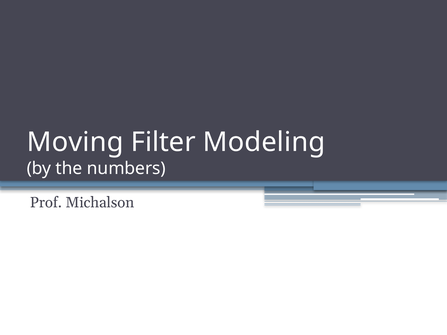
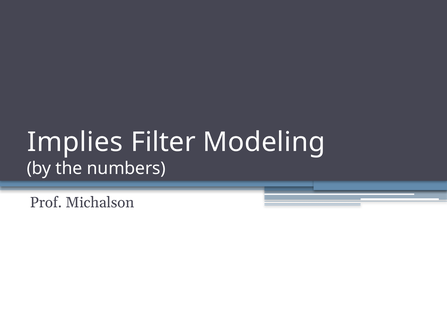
Moving: Moving -> Implies (75, 142)
